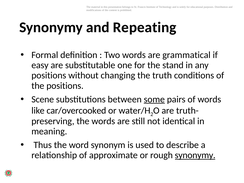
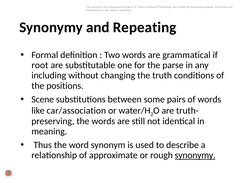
easy: easy -> root (40, 65)
stand: stand -> parse (173, 65)
positions: positions -> including (49, 75)
some underline: present -> none (154, 99)
car/overcooked: car/overcooked -> car/association (76, 111)
